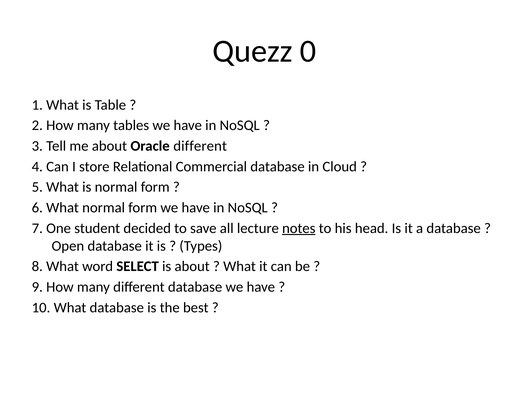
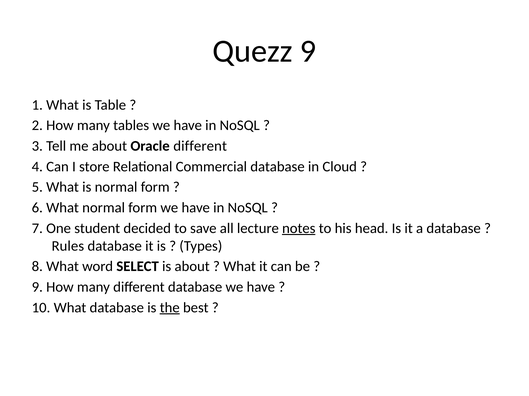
Quezz 0: 0 -> 9 (308, 51)
Open: Open -> Rules (68, 246)
the underline: none -> present (170, 308)
